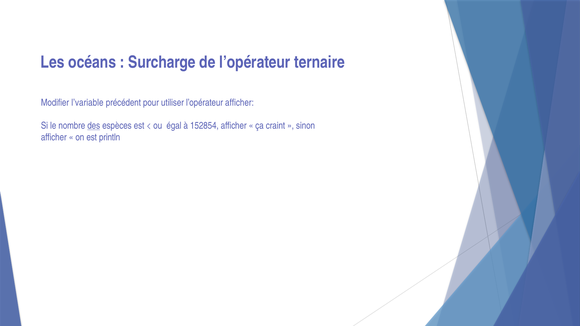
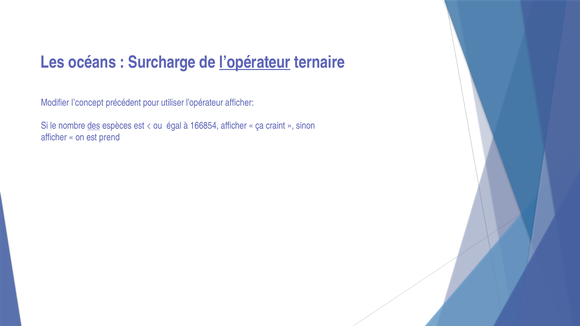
l’opérateur underline: none -> present (255, 62)
l’variable: l’variable -> l’concept (87, 103)
152854: 152854 -> 166854 (204, 126)
println: println -> prend (109, 137)
